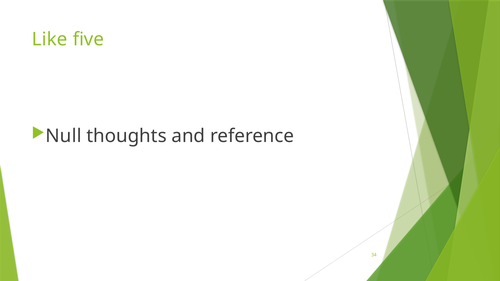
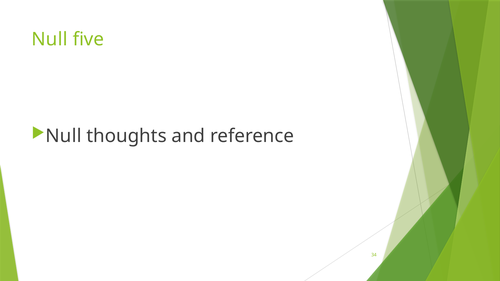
Like: Like -> Null (50, 39)
